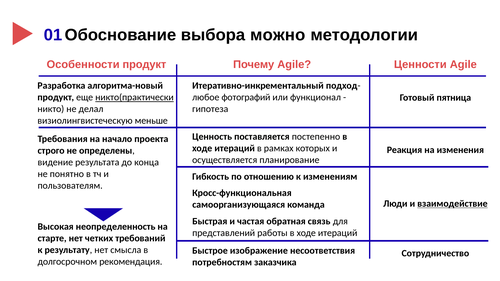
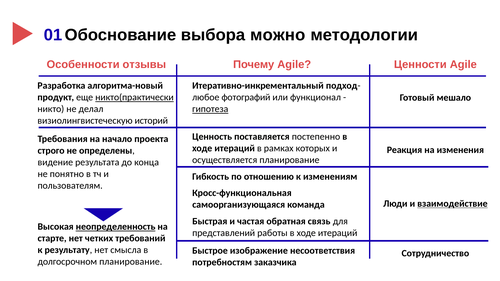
Особенности продукт: продукт -> отзывы (144, 65)
пятница: пятница -> мешало (454, 98)
гипотеза underline: none -> present (210, 109)
меньше: меньше -> историй (151, 121)
неопределенность underline: none -> present (116, 227)
долгосрочном рекомендация: рекомендация -> планирование (131, 262)
